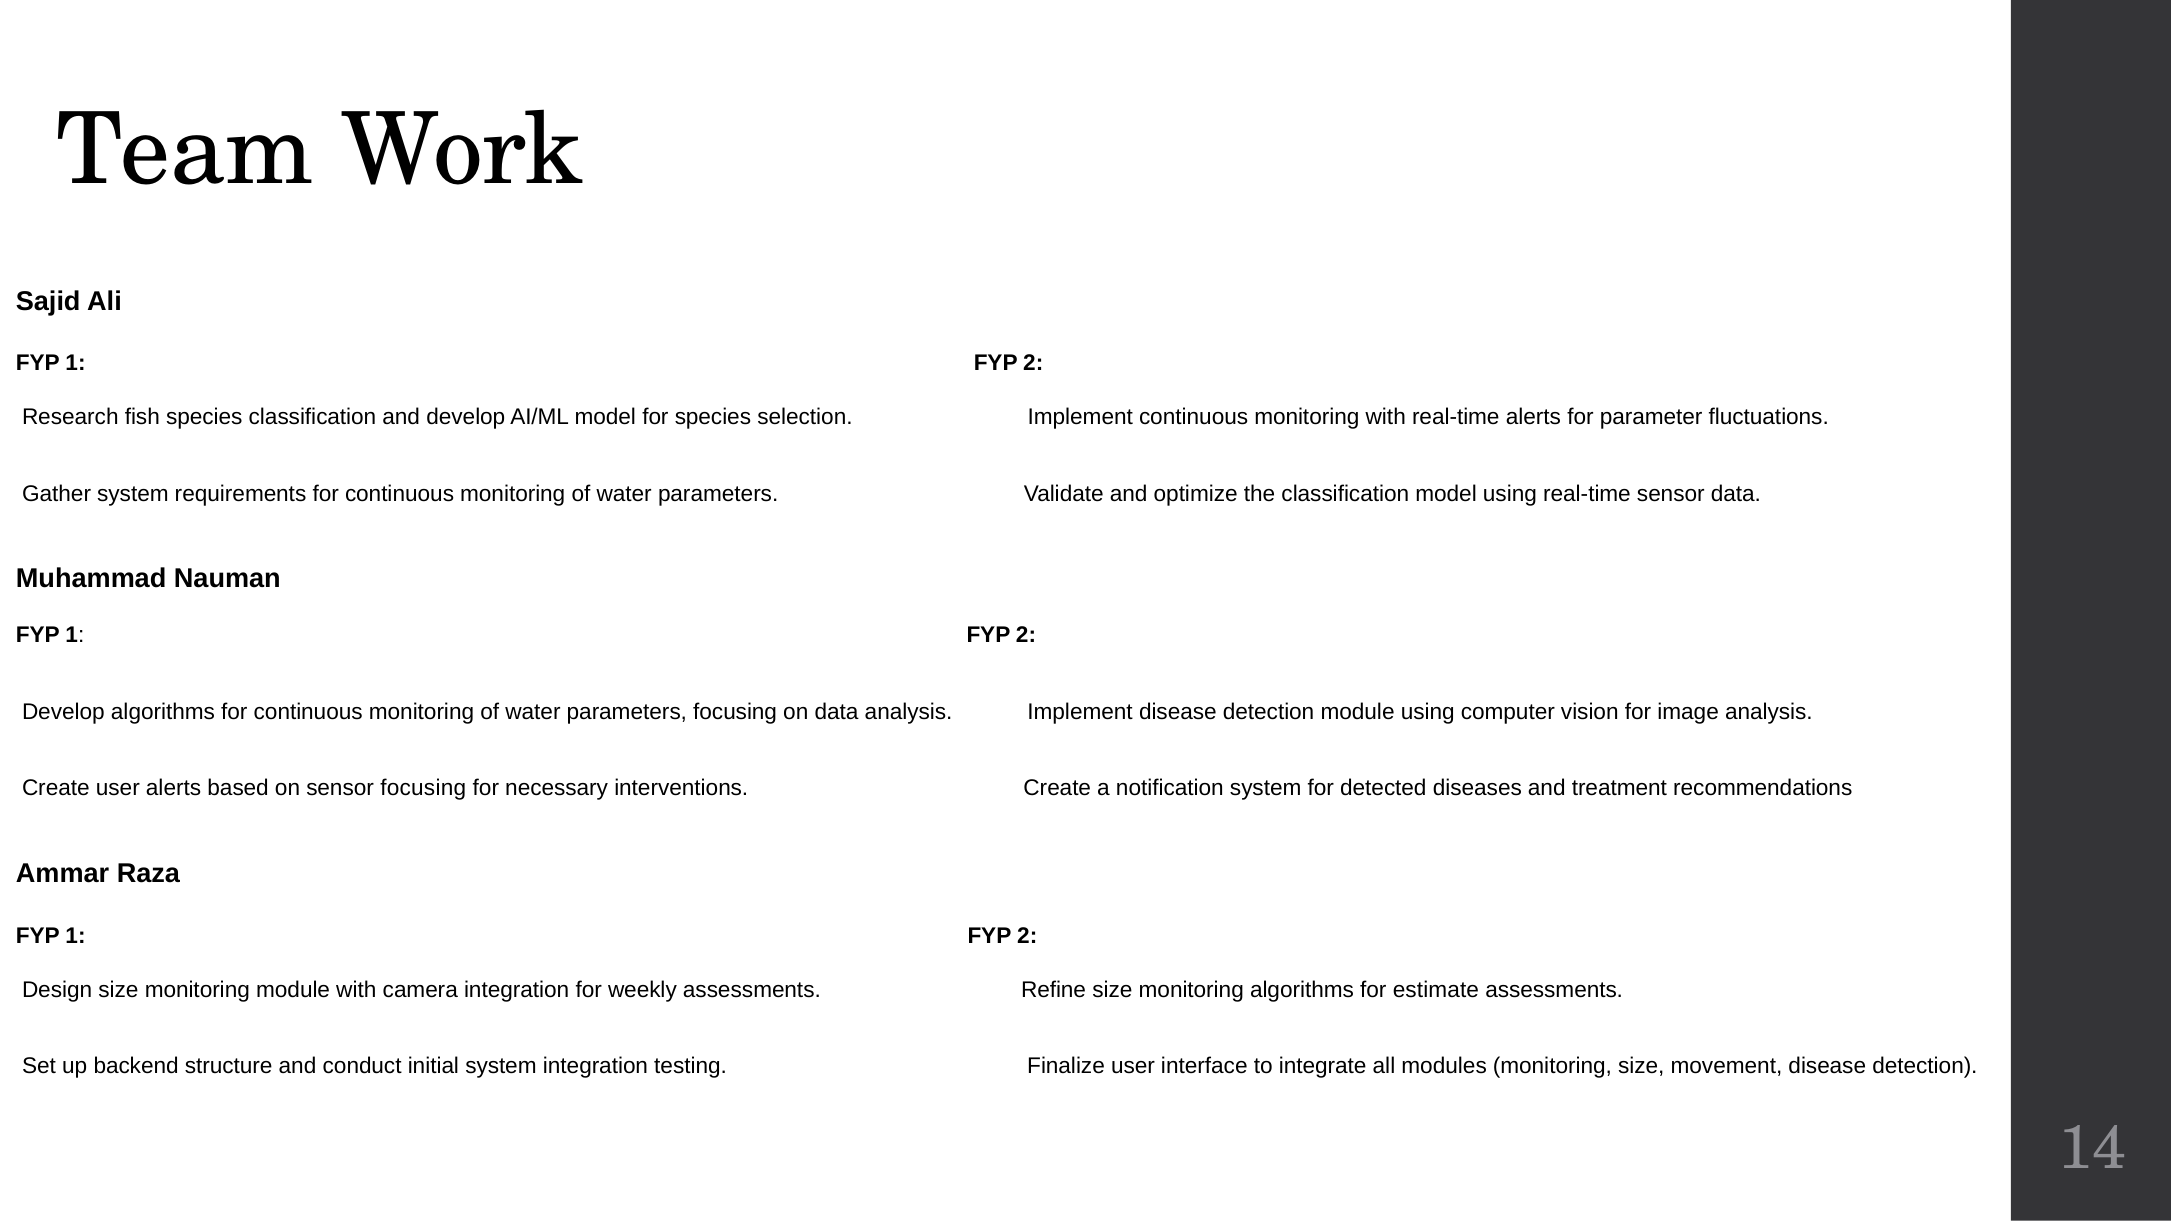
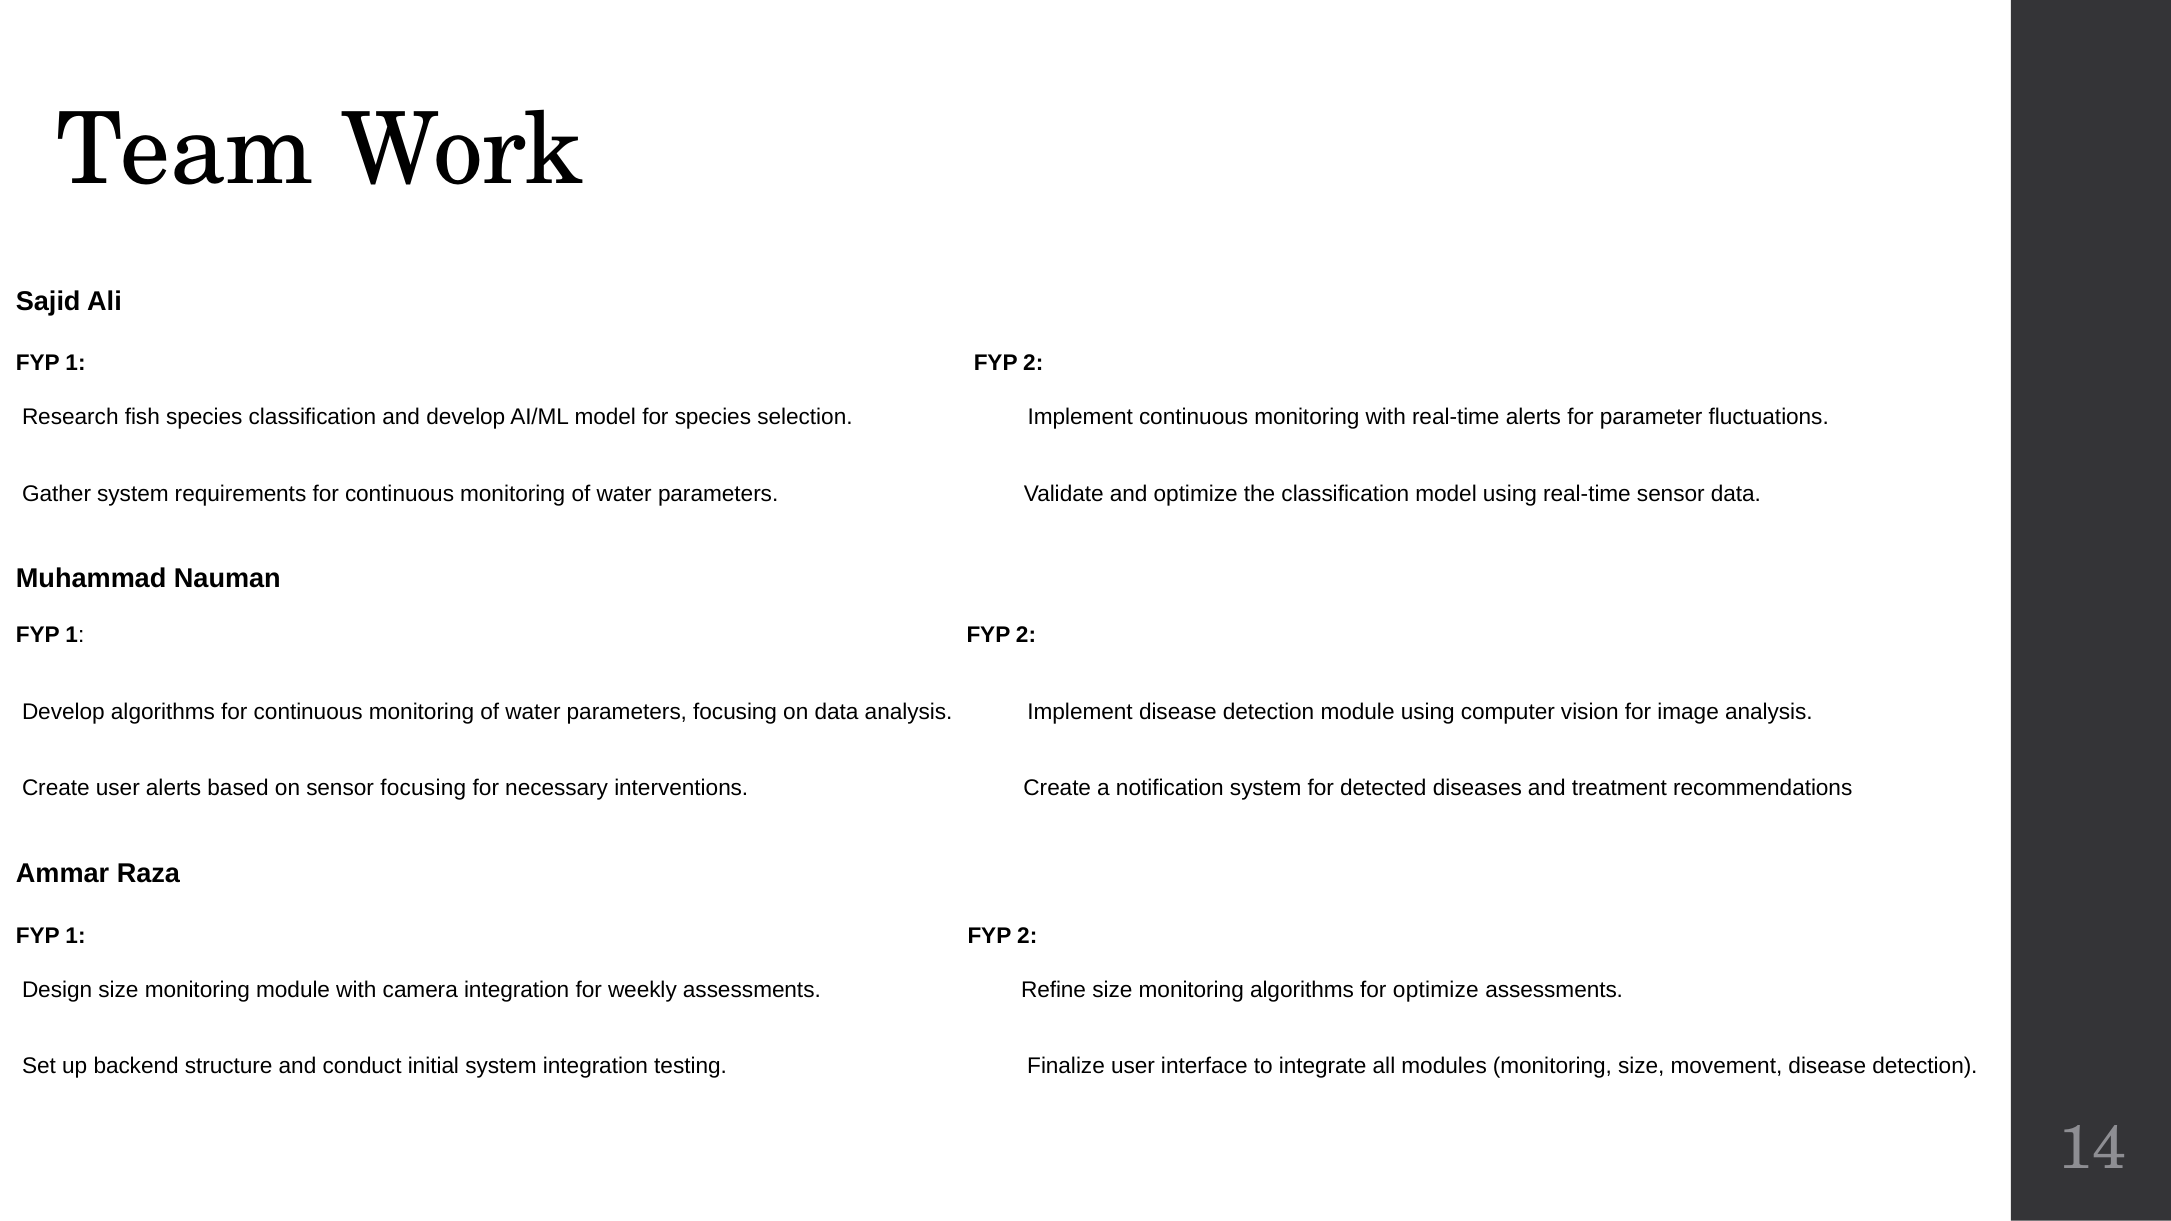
for estimate: estimate -> optimize (1436, 990)
